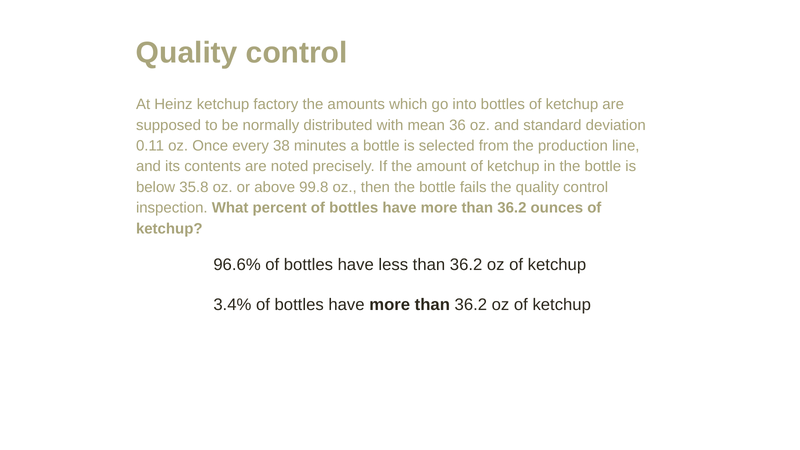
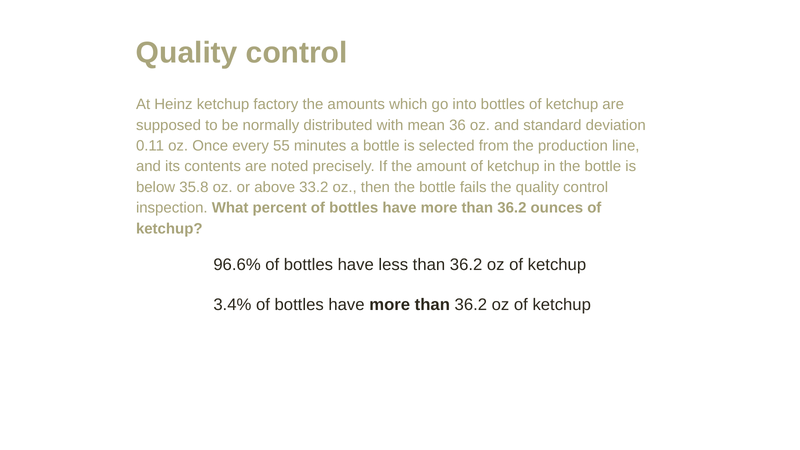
38: 38 -> 55 (281, 146)
99.8: 99.8 -> 33.2 (314, 187)
